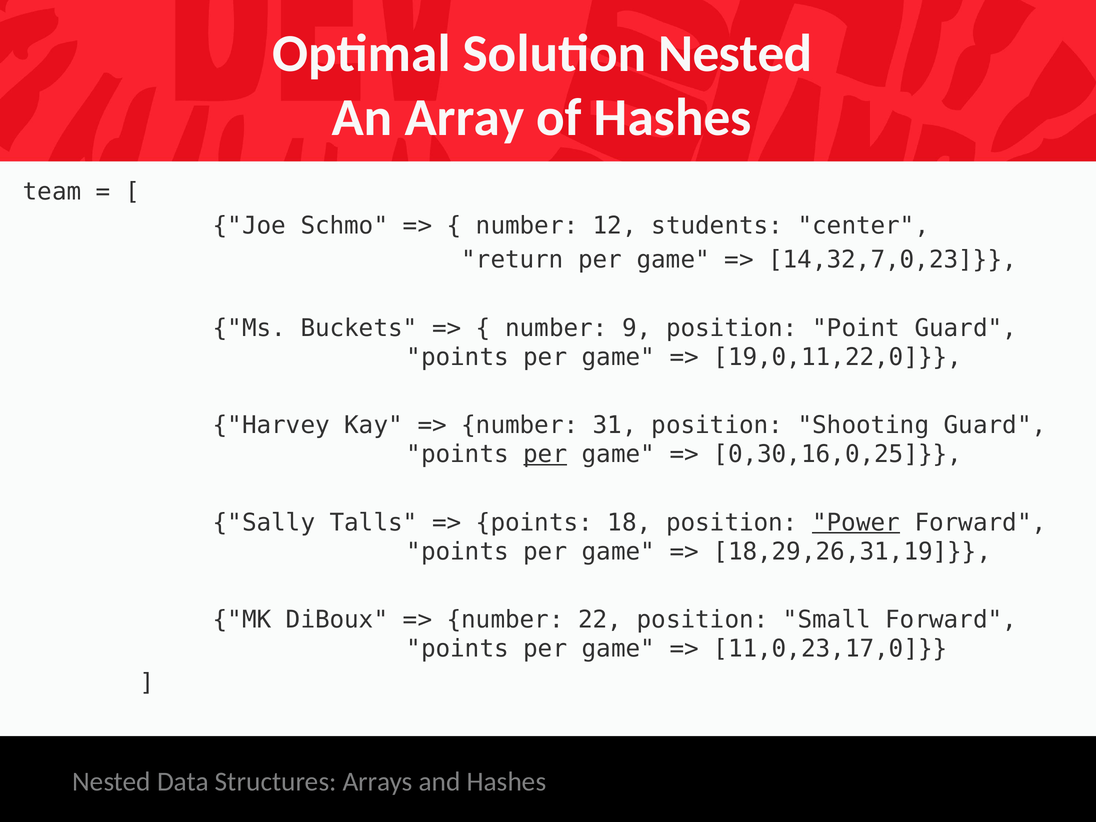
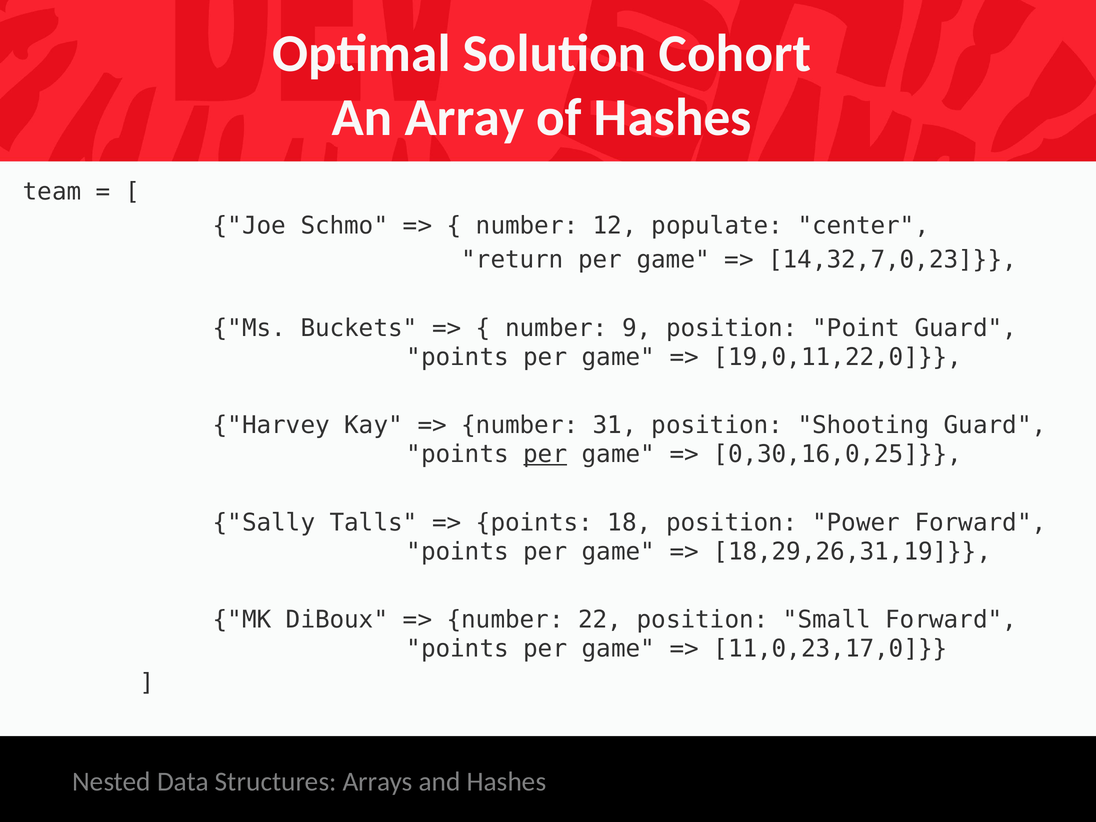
Solution Nested: Nested -> Cohort (735, 54)
students: students -> populate (717, 226)
Power underline: present -> none (856, 522)
